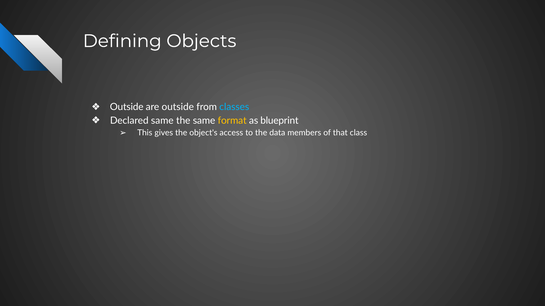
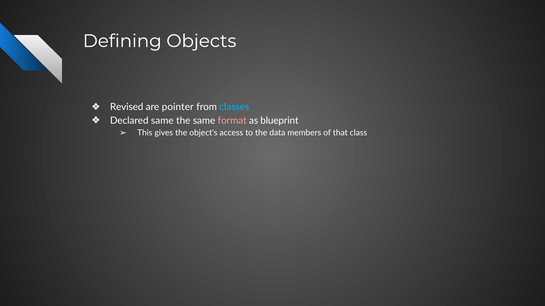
Outside: Outside -> Revised (127, 107)
are outside: outside -> pointer (178, 107)
format colour: yellow -> pink (232, 121)
